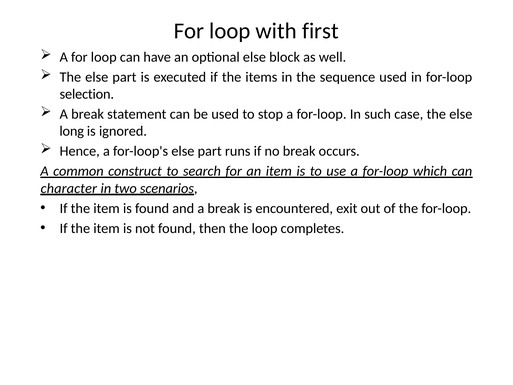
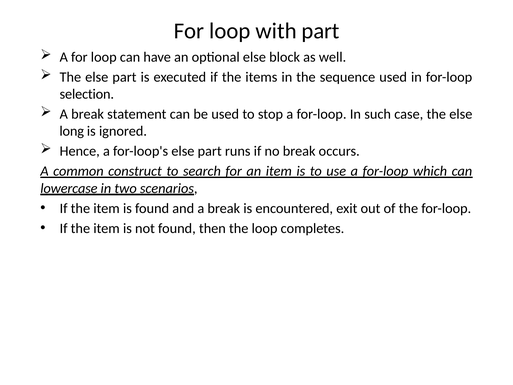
with first: first -> part (321, 31)
character: character -> lowercase (69, 188)
